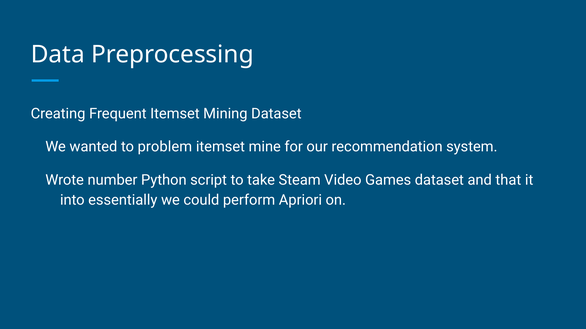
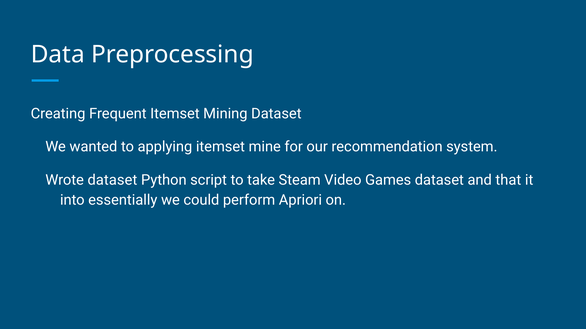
problem: problem -> applying (165, 147)
Wrote number: number -> dataset (112, 180)
